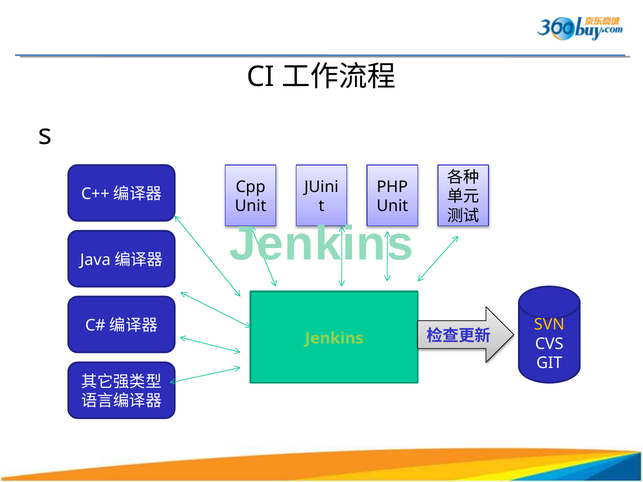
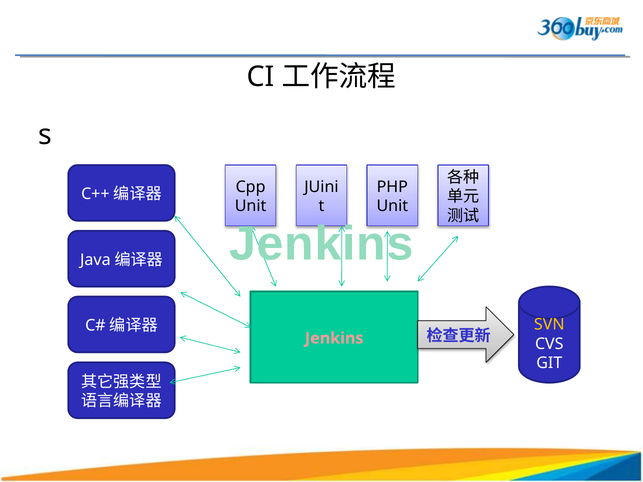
Jenkins colour: light green -> pink (334, 338)
